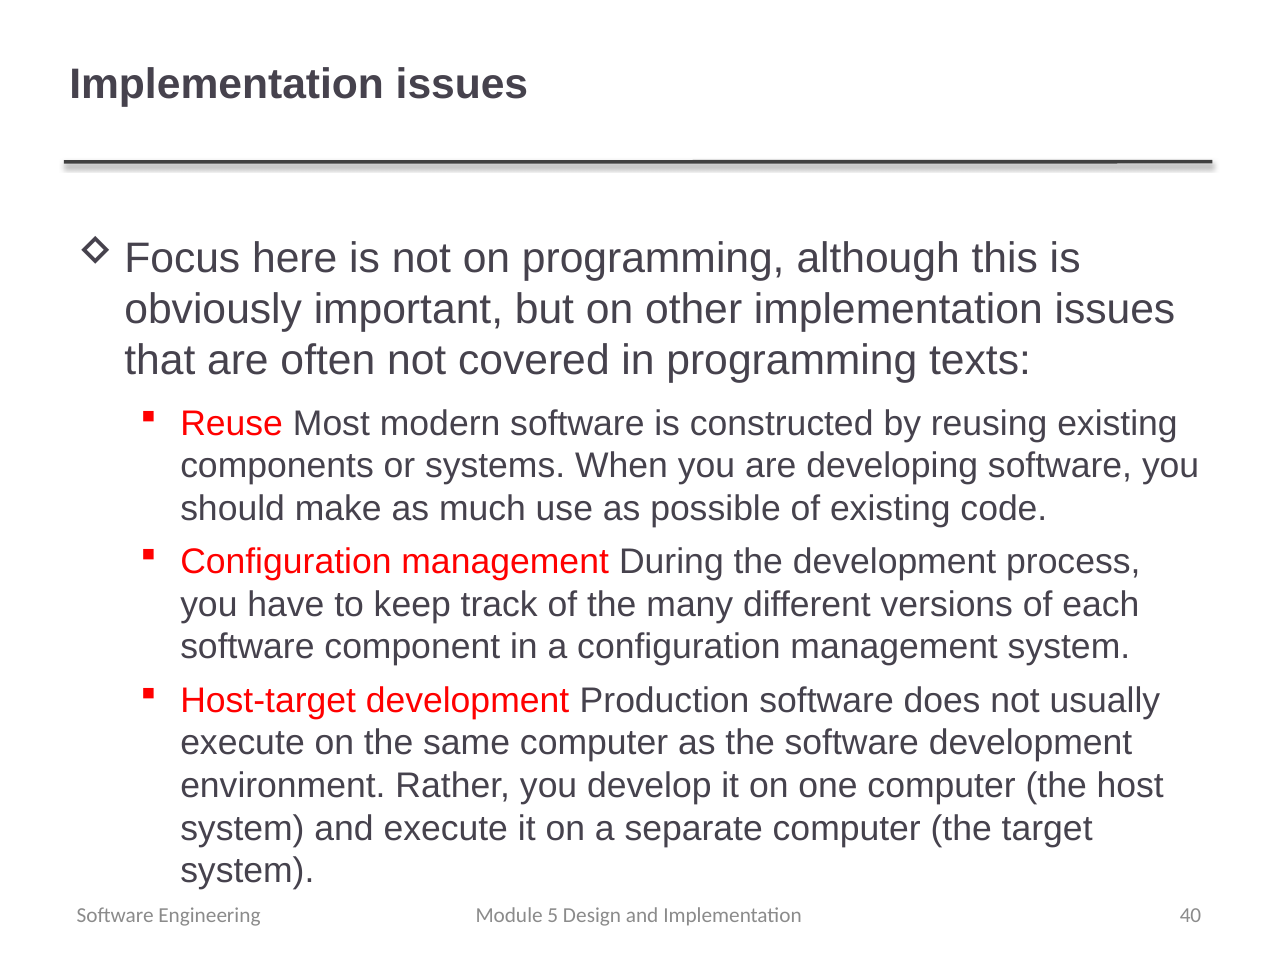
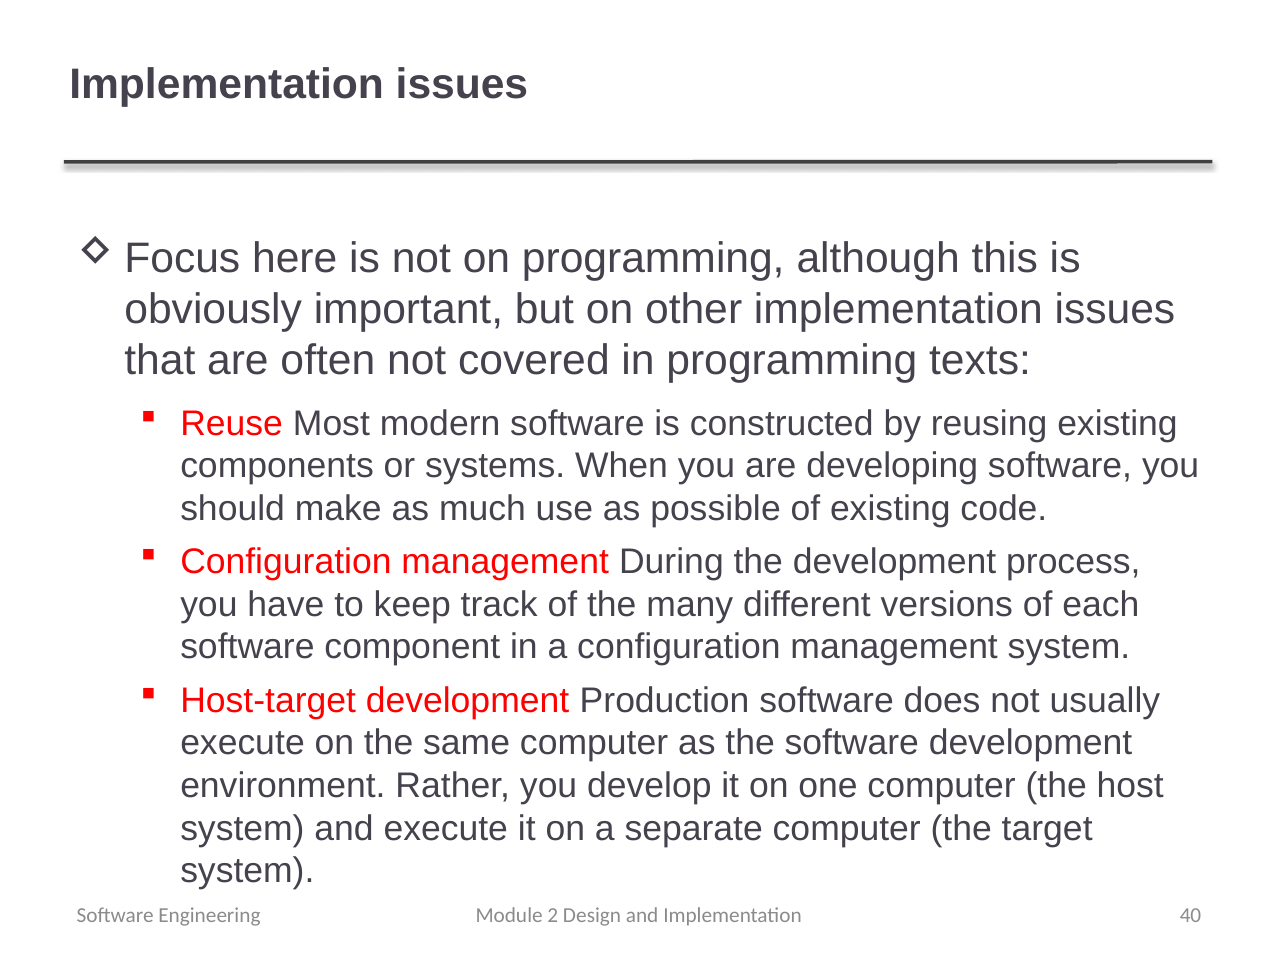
5: 5 -> 2 (553, 915)
